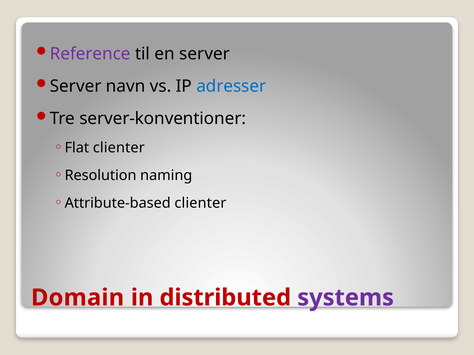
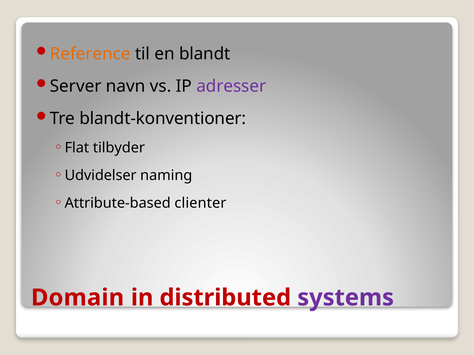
Reference colour: purple -> orange (90, 54)
en server: server -> blandt (205, 54)
adresser colour: blue -> purple (231, 86)
server-konventioner: server-konventioner -> blandt-konventioner (163, 119)
Flat clienter: clienter -> tilbyder (119, 148)
Resolution: Resolution -> Udvidelser (101, 176)
